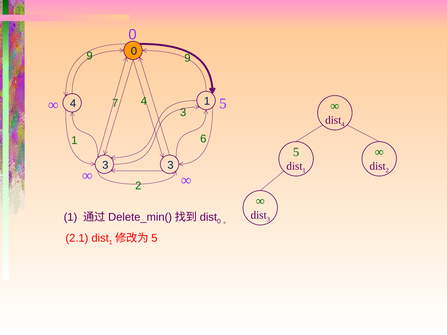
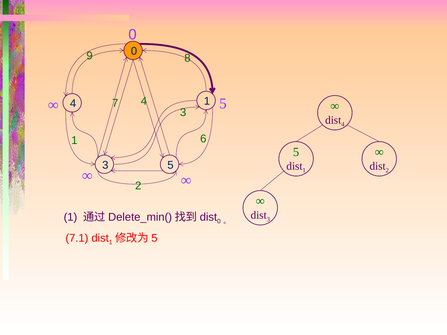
9 9: 9 -> 8 (187, 58)
3 3: 3 -> 5 (171, 165)
2.1: 2.1 -> 7.1 (77, 238)
